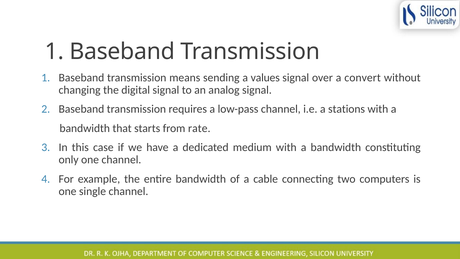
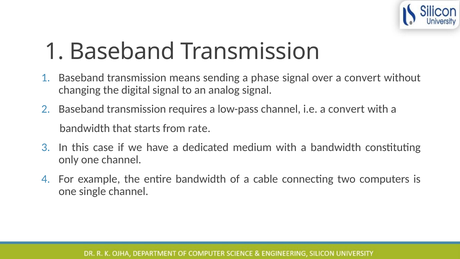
values: values -> phase (265, 78)
i.e a stations: stations -> convert (346, 109)
